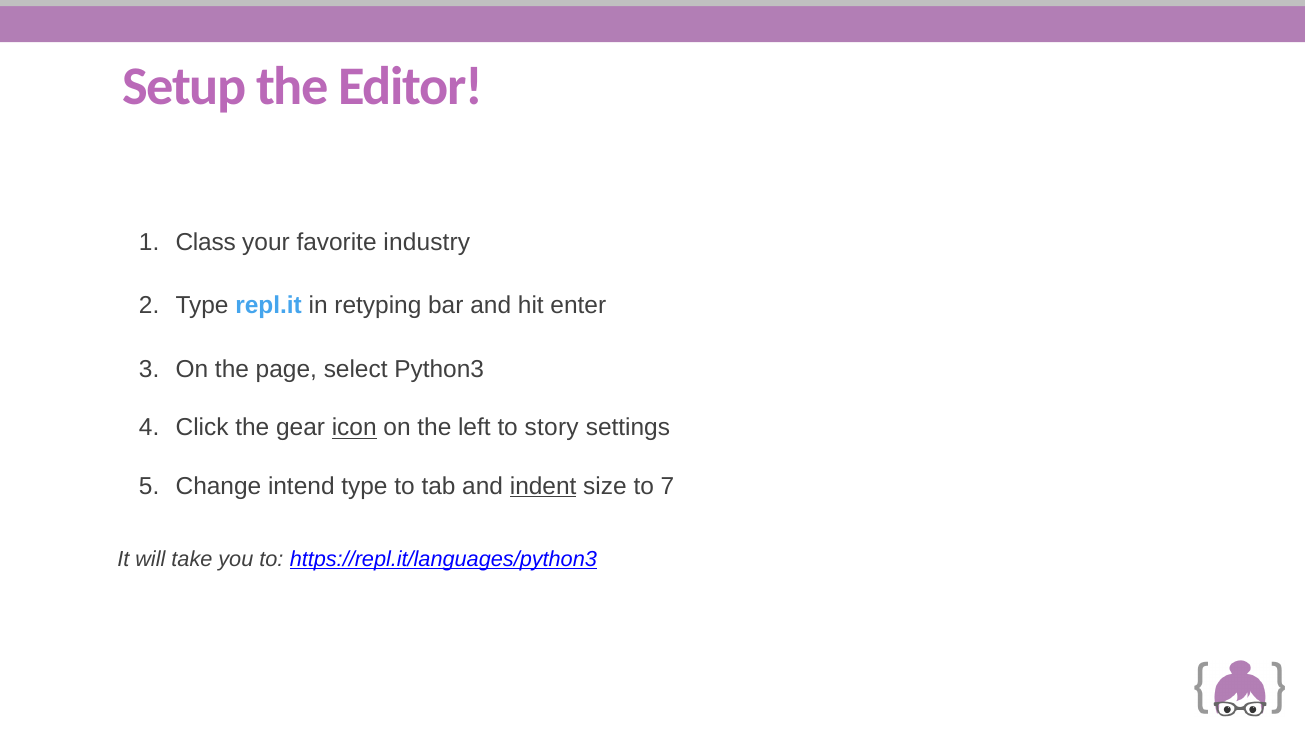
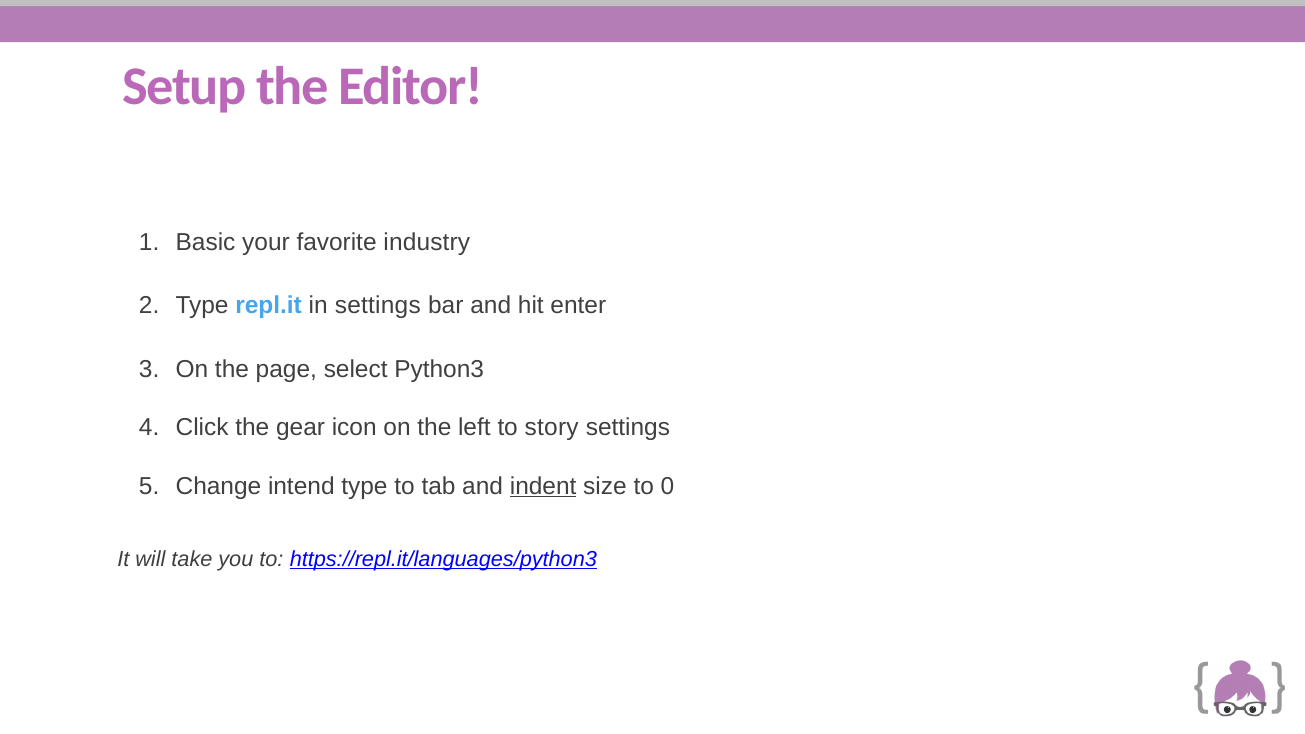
Class: Class -> Basic (206, 242)
in retyping: retyping -> settings (378, 306)
icon underline: present -> none (354, 428)
7: 7 -> 0 (668, 486)
